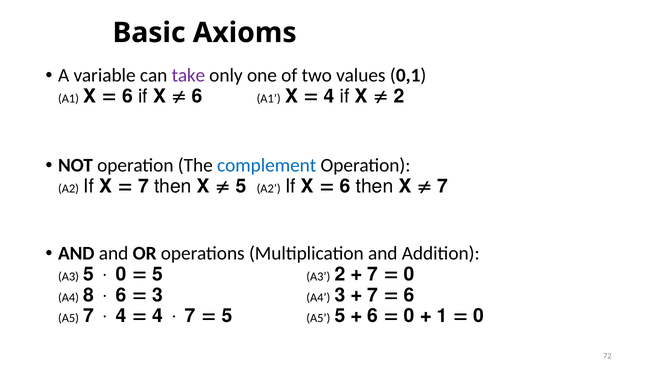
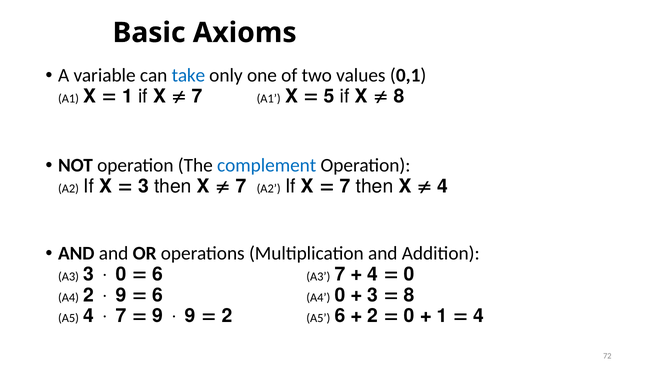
take colour: purple -> blue (188, 75)
6: 6 -> 1 (127, 96)
6: 6 -> 7 (197, 96)
4: 4 -> 5 (329, 96)
2: 2 -> 8 (399, 96)
7: 7 -> 3 (143, 186)
5: 5 -> 7 (241, 186)
6: 6 -> 7 (345, 186)
7: 7 -> 4 (443, 186)
A3 5: 5 -> 3 (89, 274)
5: 5 -> 6 (158, 274)
A3 2: 2 -> 7 (340, 274)
7: 7 -> 4 (373, 274)
A4 8: 8 -> 2 (89, 295)
6: 6 -> 9 (121, 295)
3: 3 -> 6 (158, 295)
A4 3: 3 -> 0 (340, 295)
7: 7 -> 3 (373, 295)
6: 6 -> 8 (409, 295)
A5 7: 7 -> 4 (89, 316)
4: 4 -> 7 (121, 316)
4: 4 -> 9 (158, 316)
7: 7 -> 9 (190, 316)
5: 5 -> 2 (227, 316)
A5 5: 5 -> 6 (340, 316)
6: 6 -> 2 (373, 316)
0: 0 -> 4 (479, 316)
